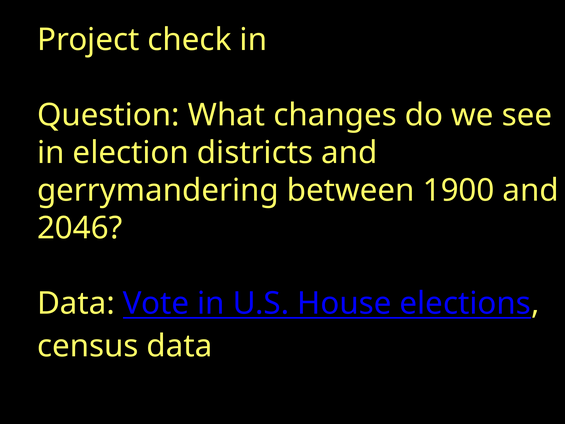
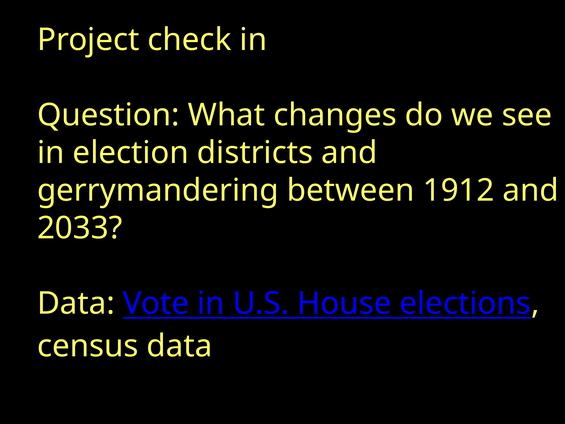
1900: 1900 -> 1912 (459, 190)
2046: 2046 -> 2033 (80, 228)
